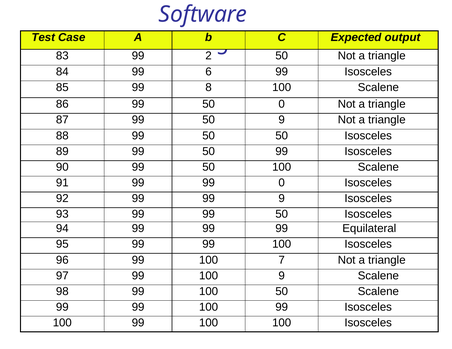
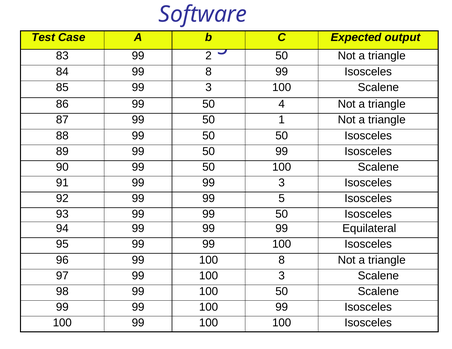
99 6: 6 -> 8 (209, 72)
85 99 8: 8 -> 3 (209, 87)
50 0: 0 -> 4 (282, 104)
50 9: 9 -> 1 (282, 120)
99 99 0: 0 -> 3 (282, 183)
99 9: 9 -> 5 (282, 199)
100 7: 7 -> 8 (282, 260)
100 9: 9 -> 3 (282, 276)
